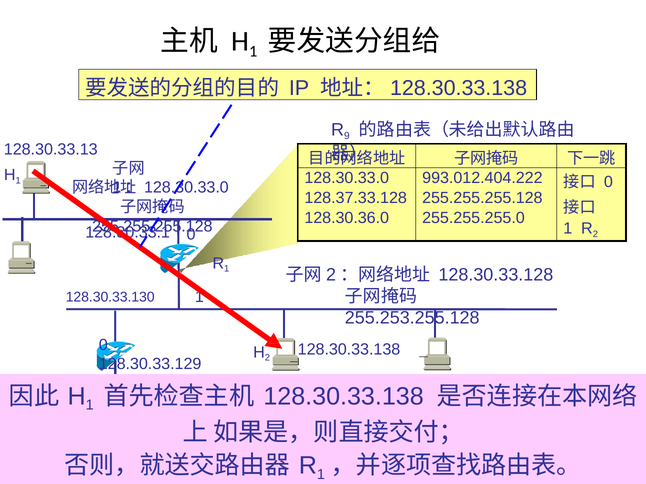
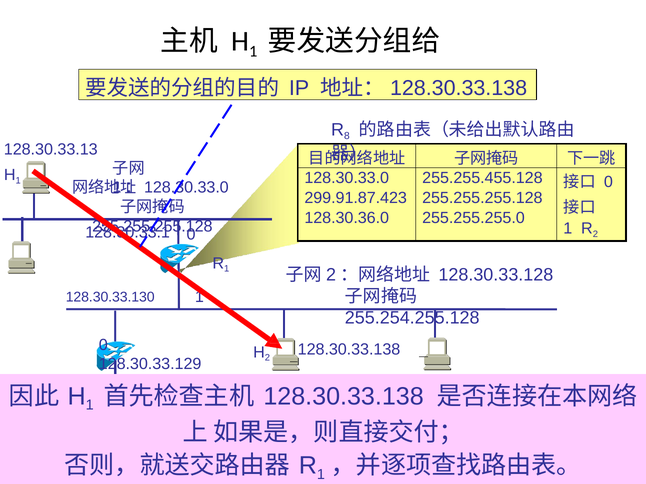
9: 9 -> 8 (347, 136)
993.012.404.222: 993.012.404.222 -> 255.255.455.128 (482, 178)
128.37.33.128: 128.37.33.128 -> 299.91.87.423 (356, 198)
255.253.255.128: 255.253.255.128 -> 255.254.255.128 (412, 318)
